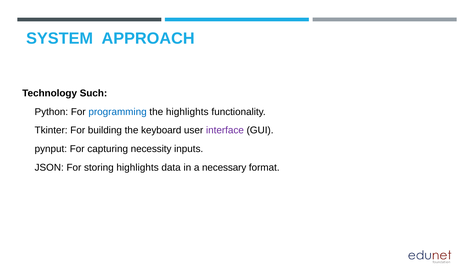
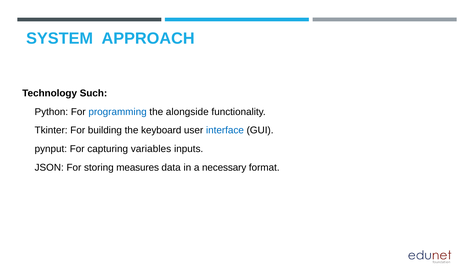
the highlights: highlights -> alongside (187, 112)
interface colour: purple -> blue (225, 131)
necessity: necessity -> variables (151, 149)
storing highlights: highlights -> measures (138, 168)
